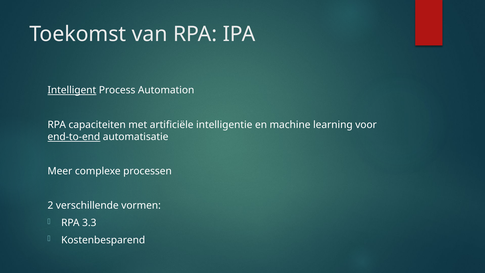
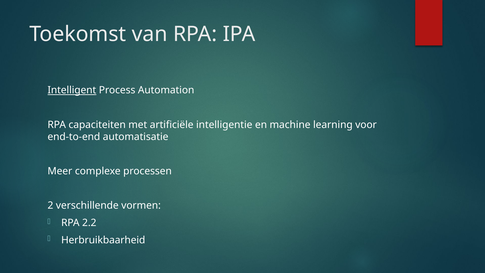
end-to-end underline: present -> none (74, 137)
3.3: 3.3 -> 2.2 (89, 223)
Kostenbesparend: Kostenbesparend -> Herbruikbaarheid (103, 240)
